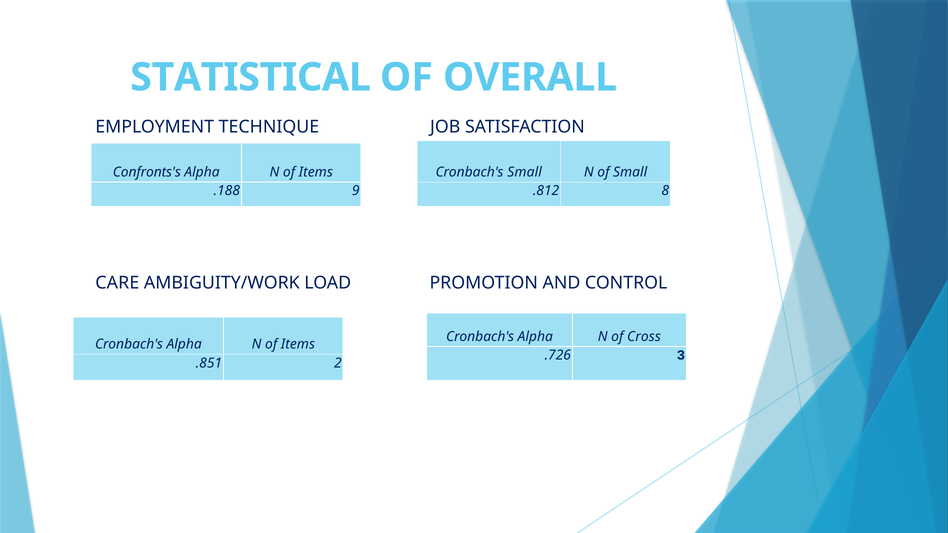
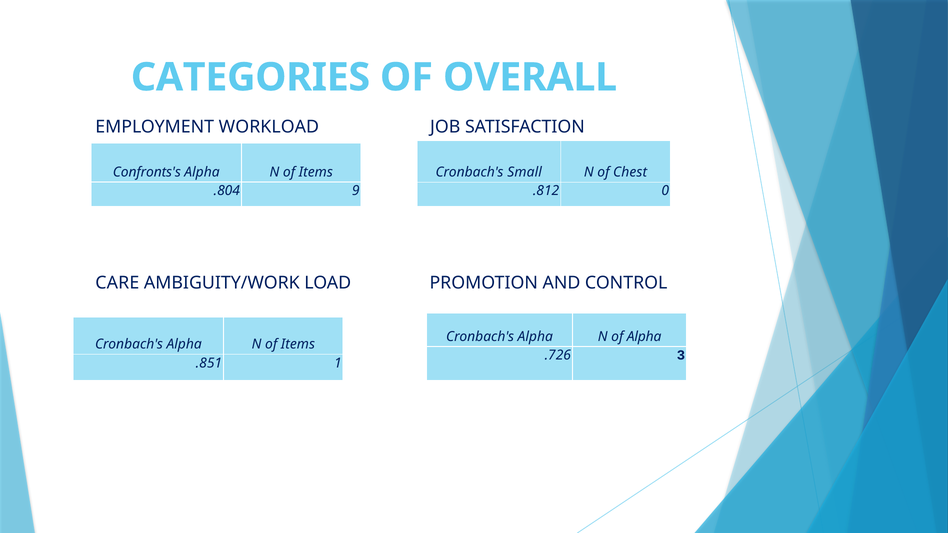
STATISTICAL: STATISTICAL -> CATEGORIES (251, 77)
TECHNIQUE: TECHNIQUE -> WORKLOAD (269, 127)
of Small: Small -> Chest (630, 172)
.188: .188 -> .804 (227, 191)
8: 8 -> 0 (665, 191)
of Cross: Cross -> Alpha (644, 337)
2: 2 -> 1 (338, 363)
